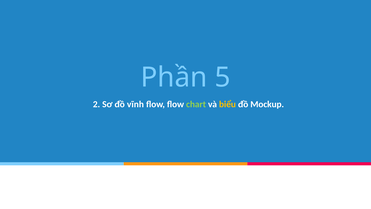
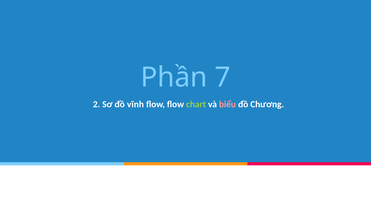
5: 5 -> 7 (223, 77)
biểu colour: yellow -> pink (227, 104)
Mockup: Mockup -> Chương (267, 104)
